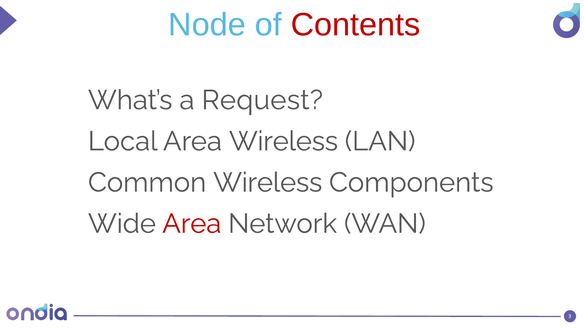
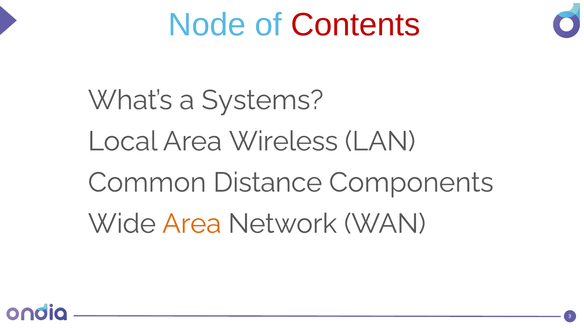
Request: Request -> Systems (262, 100)
Wireless: Wireless -> Distance (268, 183)
Area colour: red -> orange (192, 224)
